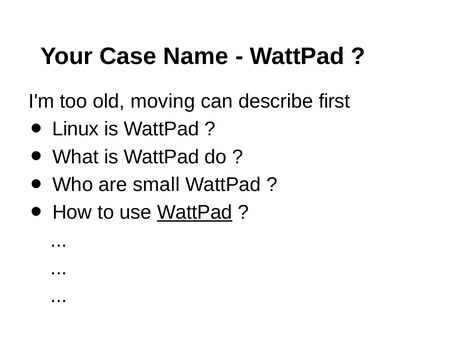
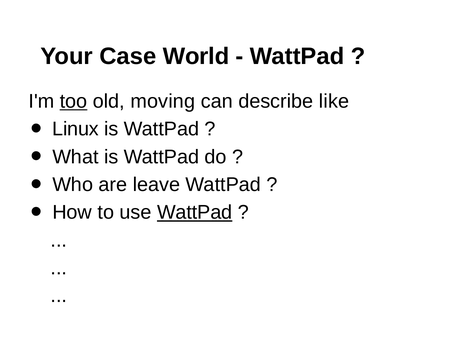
Name: Name -> World (196, 56)
too underline: none -> present (74, 101)
first: first -> like (334, 101)
small: small -> leave (156, 185)
